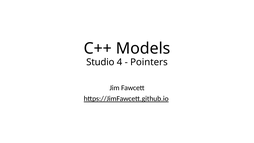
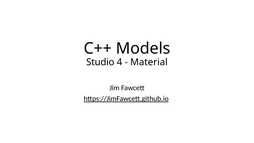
Pointers: Pointers -> Material (149, 62)
